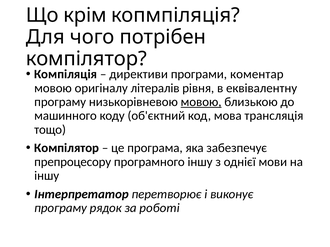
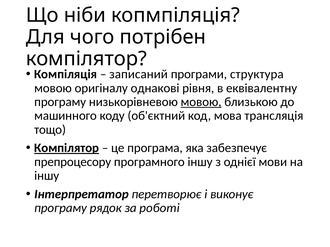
крім: крім -> ніби (85, 15)
директиви: директиви -> записаний (139, 74)
коментар: коментар -> структура (257, 74)
літералів: літералів -> однакові (155, 88)
Компілятор underline: none -> present (67, 148)
